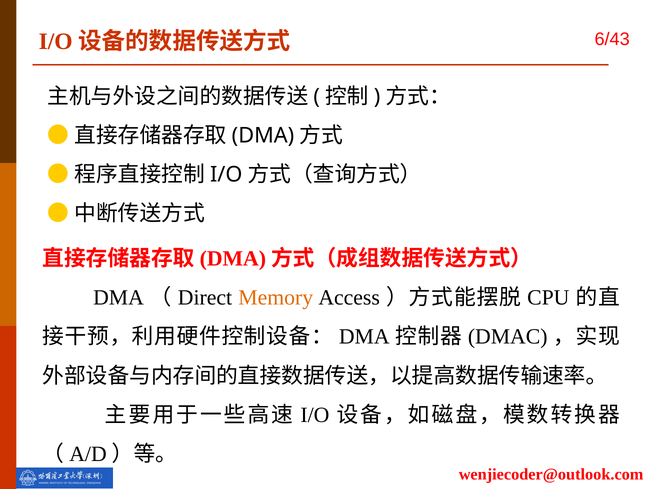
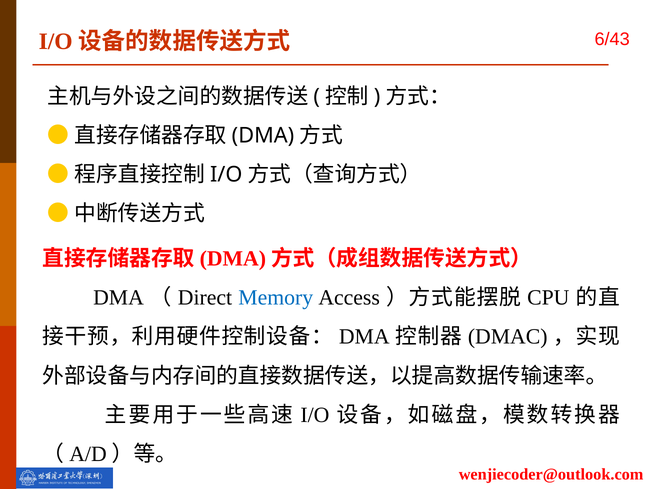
Memory colour: orange -> blue (276, 298)
